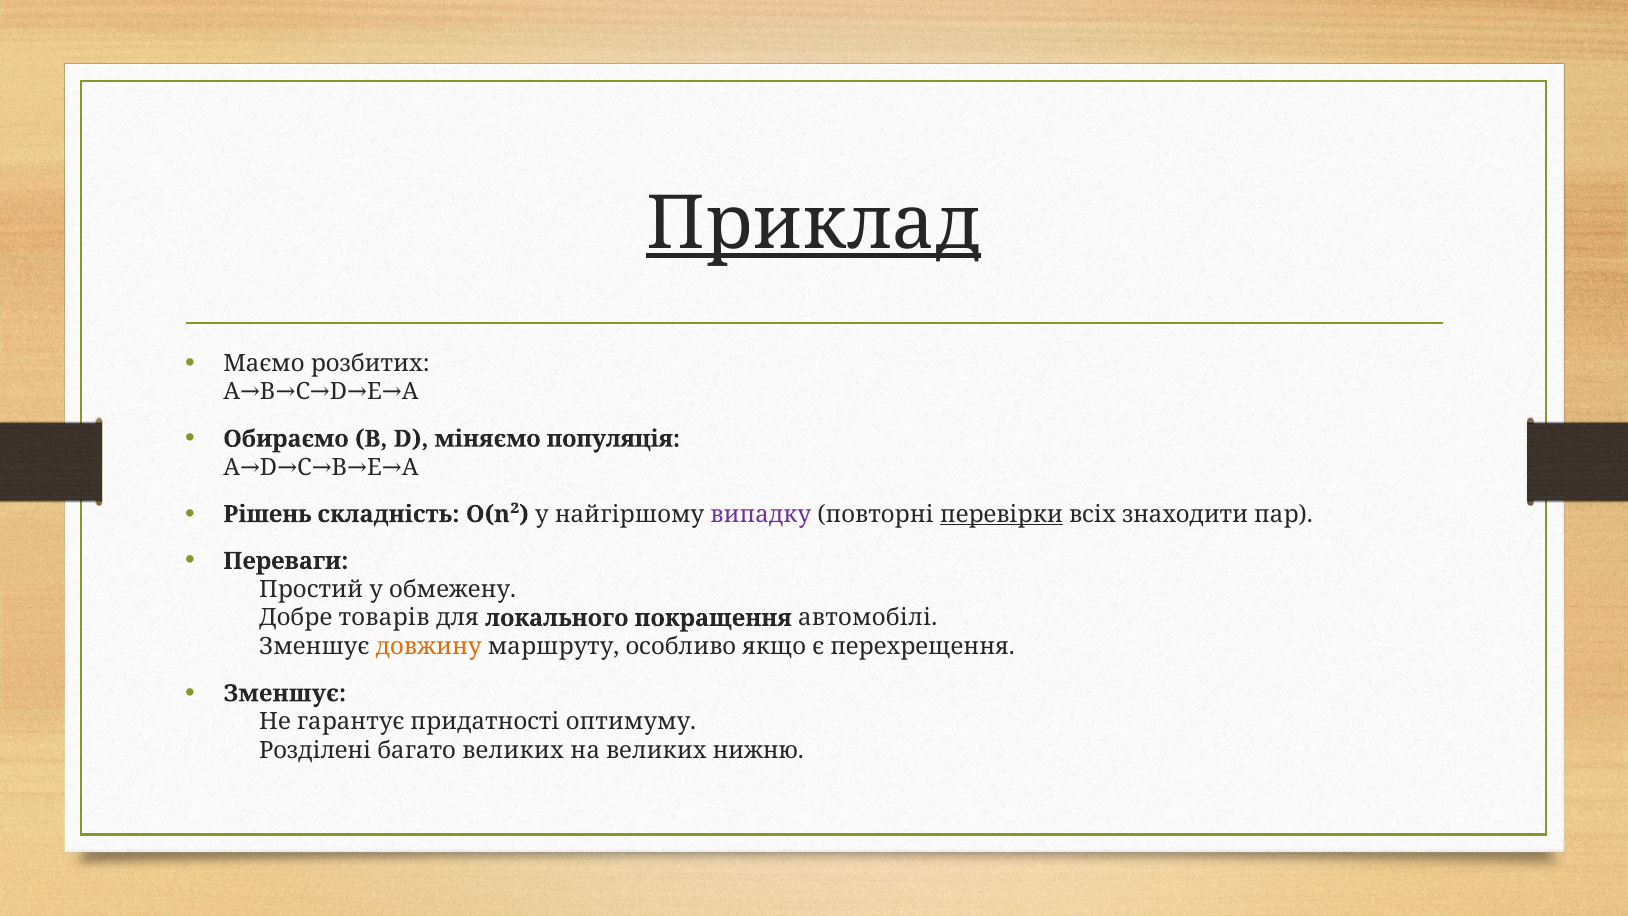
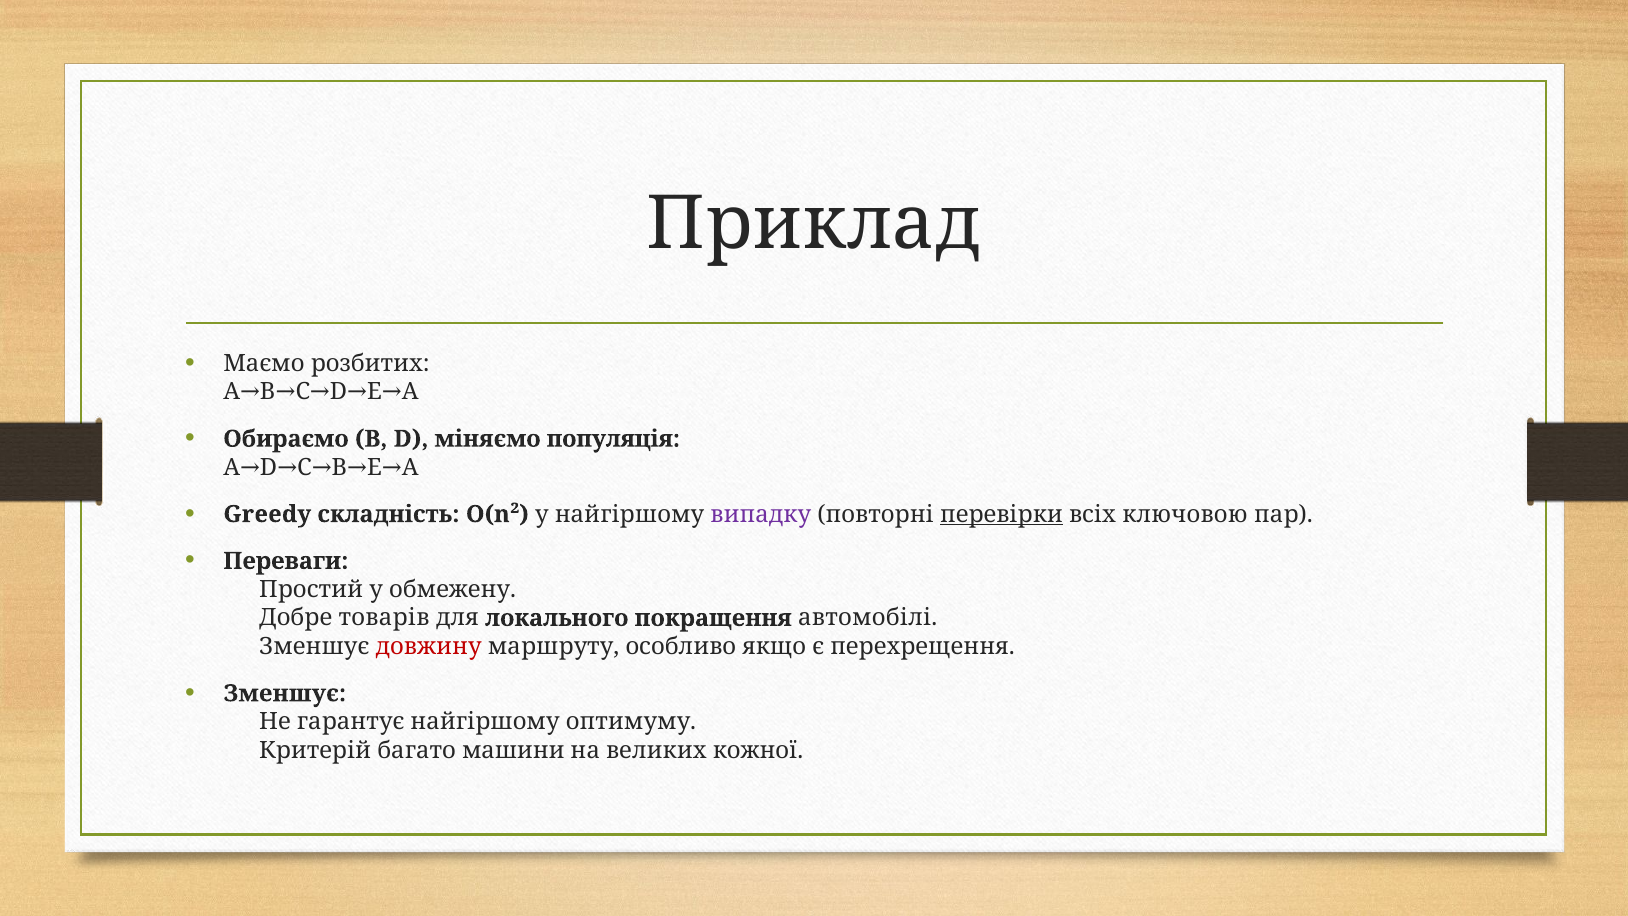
Приклад underline: present -> none (814, 223)
Рішень: Рішень -> Greedy (267, 514)
знаходити: знаходити -> ключовою (1185, 514)
довжину colour: orange -> red (429, 646)
гарантує придатності: придатності -> найгіршому (485, 722)
Розділені: Розділені -> Критерій (315, 750)
багато великих: великих -> машини (513, 750)
нижню: нижню -> кожної (758, 750)
